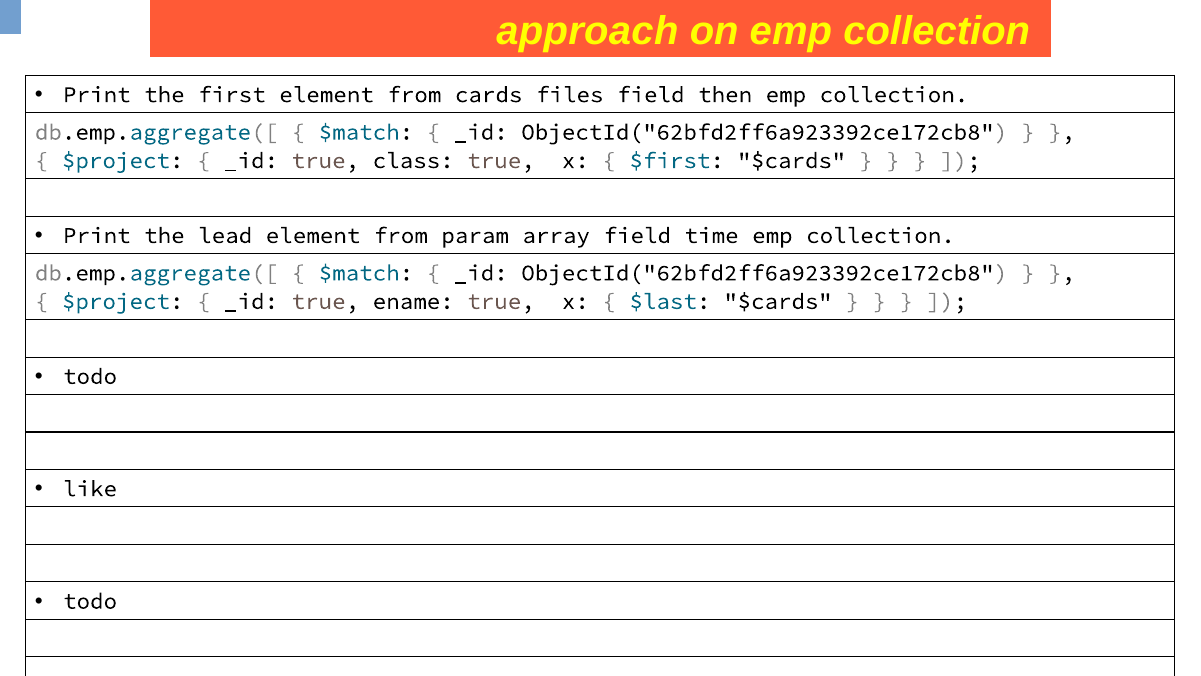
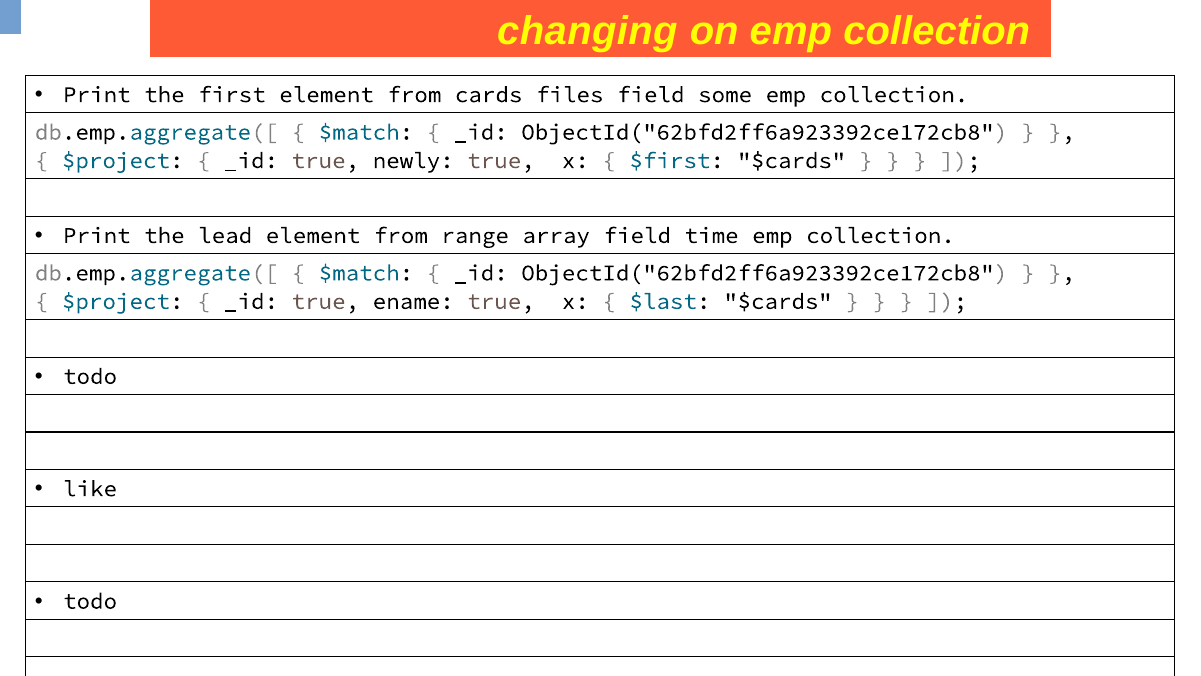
approach: approach -> changing (587, 31)
then: then -> some (725, 95)
class: class -> newly (413, 160)
param: param -> range (475, 235)
